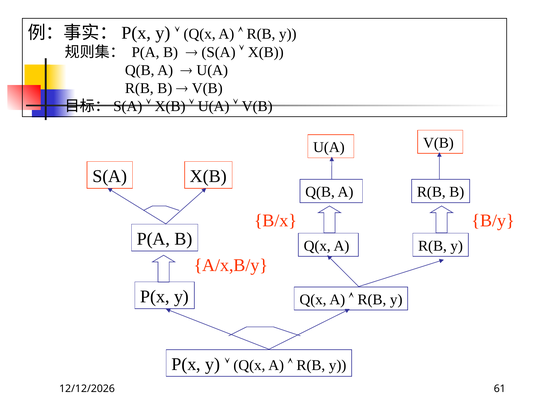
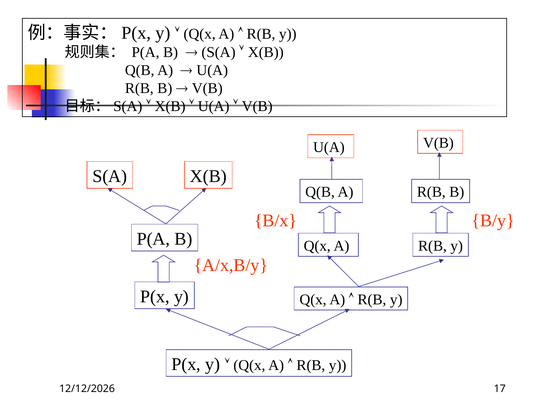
61: 61 -> 17 (500, 389)
